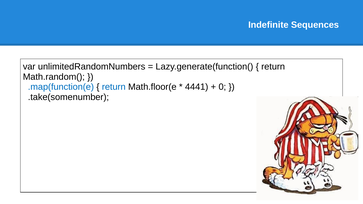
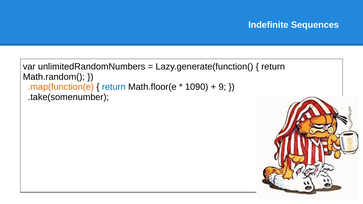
.map(function(e colour: blue -> orange (61, 87)
4441: 4441 -> 1090 (197, 87)
0: 0 -> 9 (222, 87)
